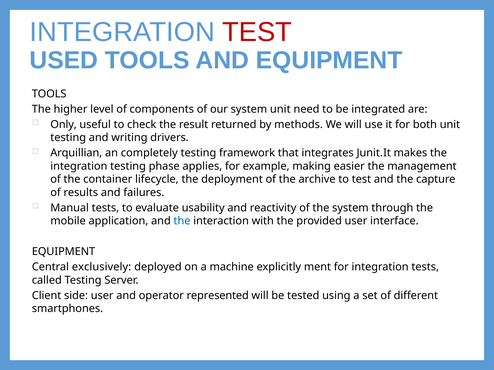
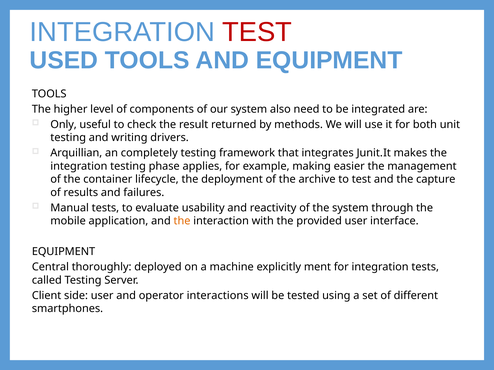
system unit: unit -> also (280, 109)
the colour: blue -> orange (182, 221)
exclusively: exclusively -> thoroughly (102, 267)
represented: represented -> interactions (218, 296)
